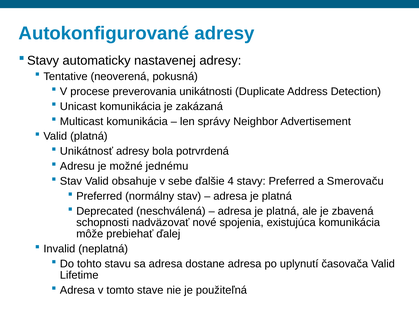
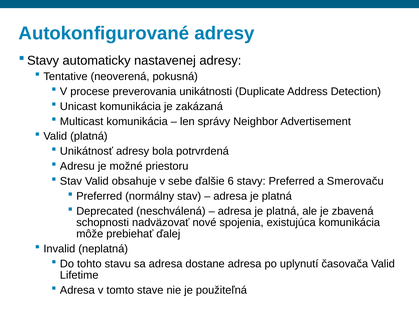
jednému: jednému -> priestoru (167, 166)
4: 4 -> 6 (231, 181)
